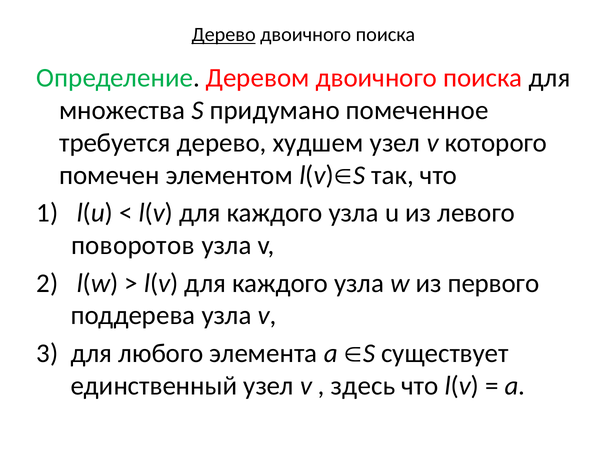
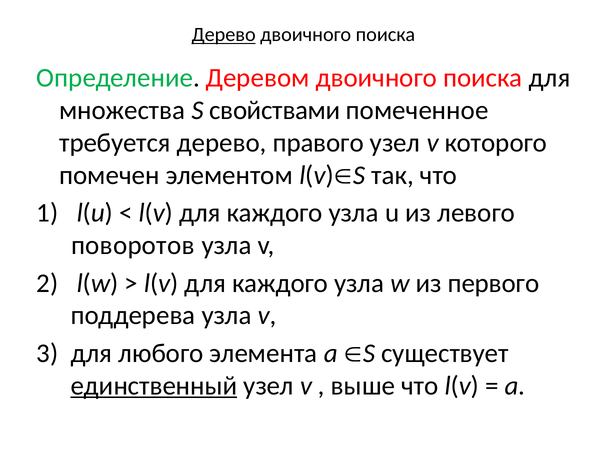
придумано: придумано -> свойствами (275, 110)
худшем: худшем -> правого (318, 143)
единственный underline: none -> present (154, 386)
здесь: здесь -> выше (363, 386)
